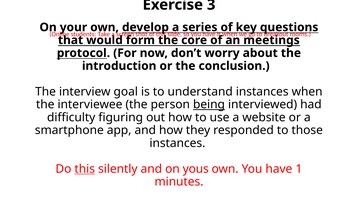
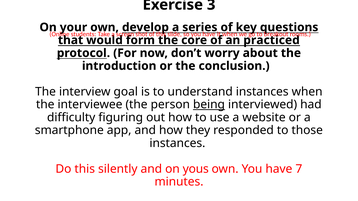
meetings: meetings -> practiced (272, 40)
this underline: present -> none (85, 169)
1: 1 -> 7 (299, 169)
